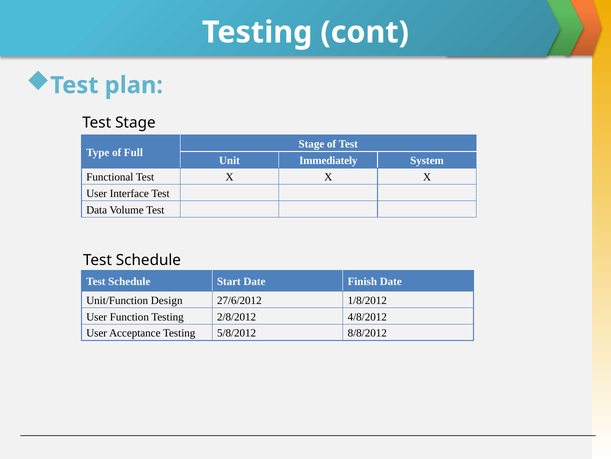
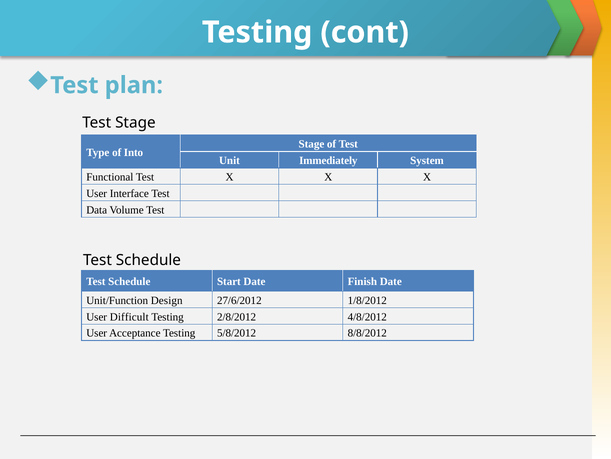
Full: Full -> Into (133, 152)
Function: Function -> Difficult (129, 316)
